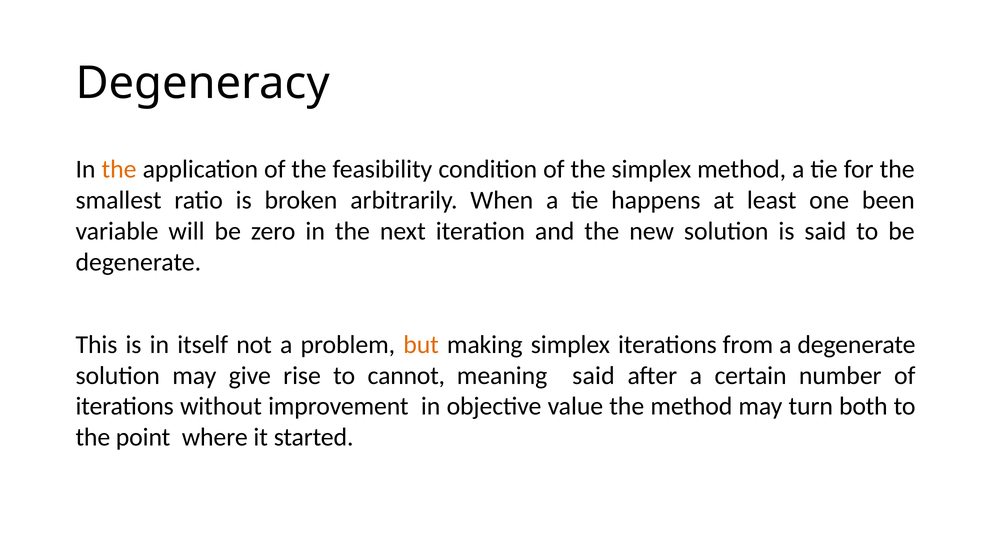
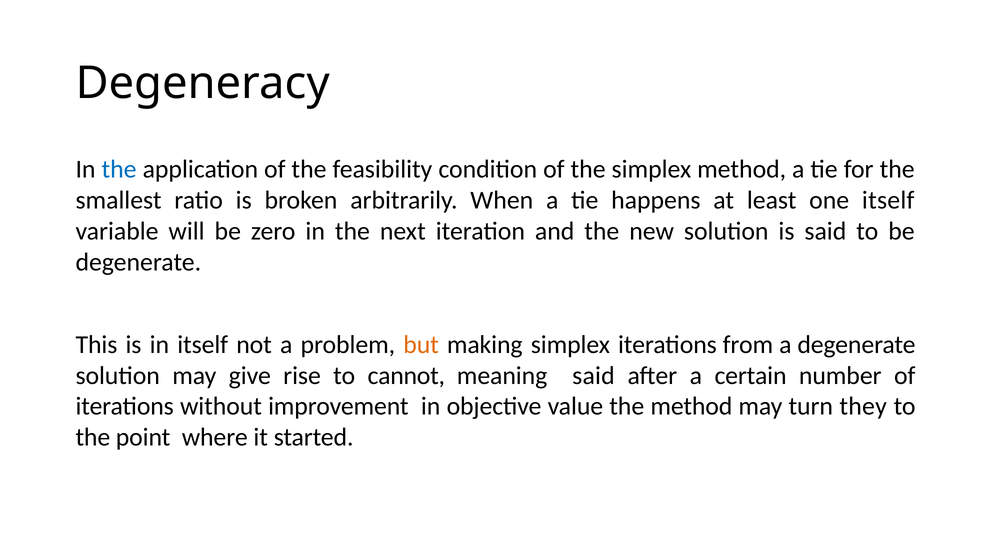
the colour: orange -> blue (119, 169)
one been: been -> itself (888, 200)
both: both -> they (863, 407)
